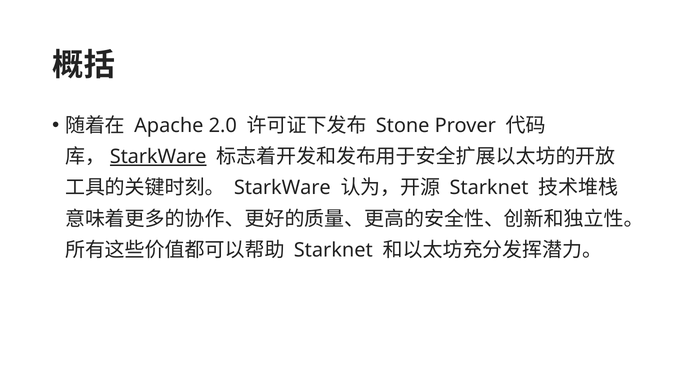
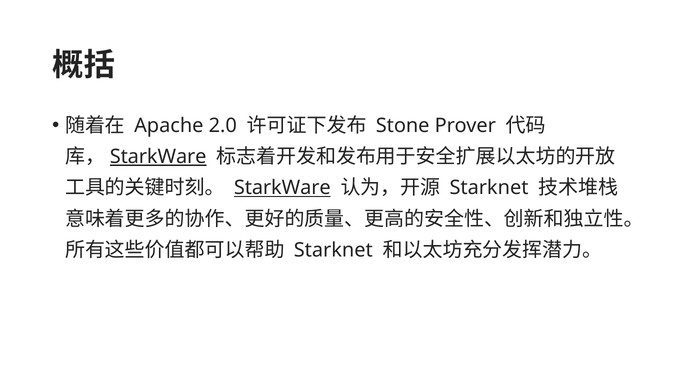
StarkWare underline: none -> present (282, 188)
